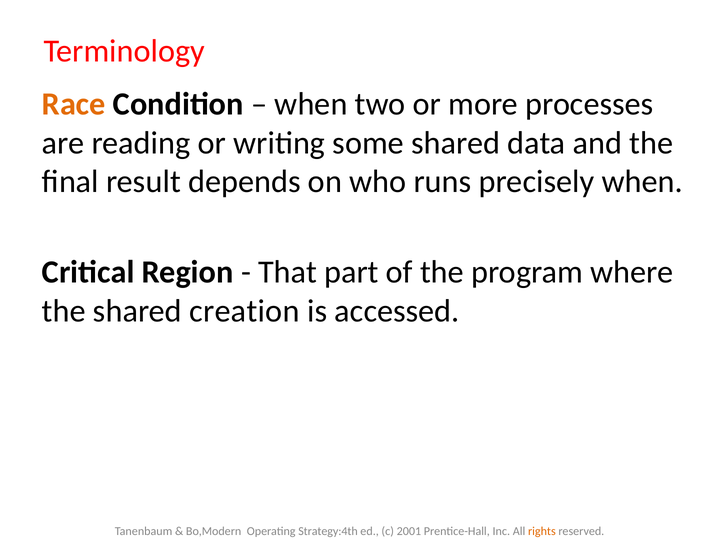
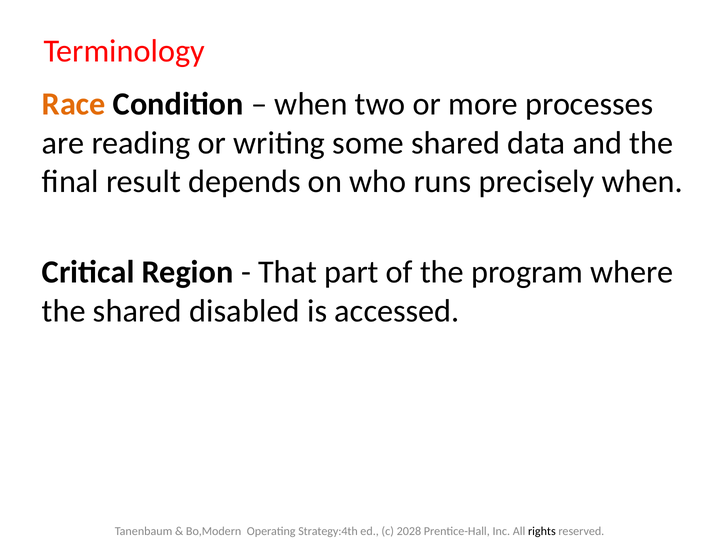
creation: creation -> disabled (244, 311)
2001: 2001 -> 2028 (409, 531)
rights colour: orange -> black (542, 531)
